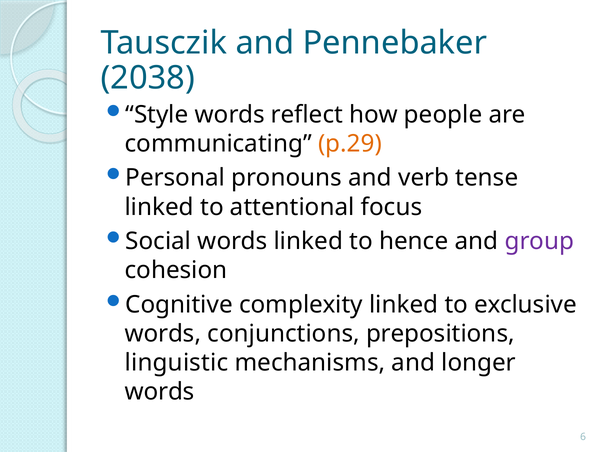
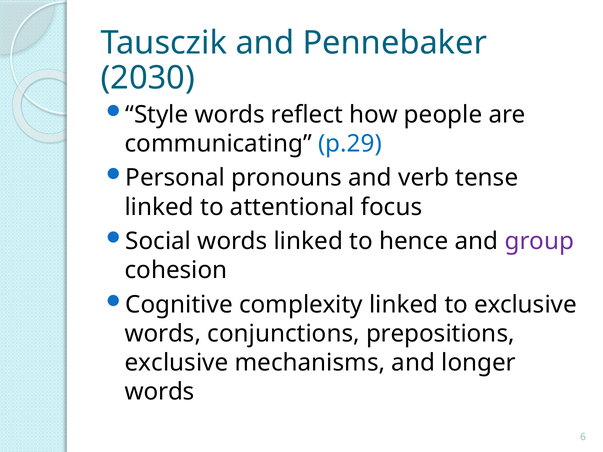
2038: 2038 -> 2030 (148, 78)
p.29 colour: orange -> blue (350, 144)
linguistic: linguistic -> exclusive (177, 363)
